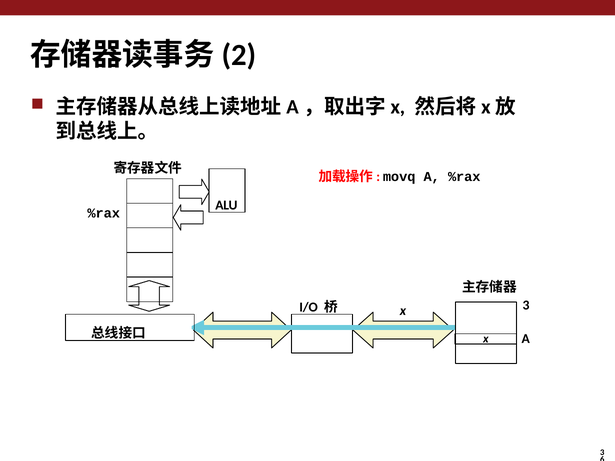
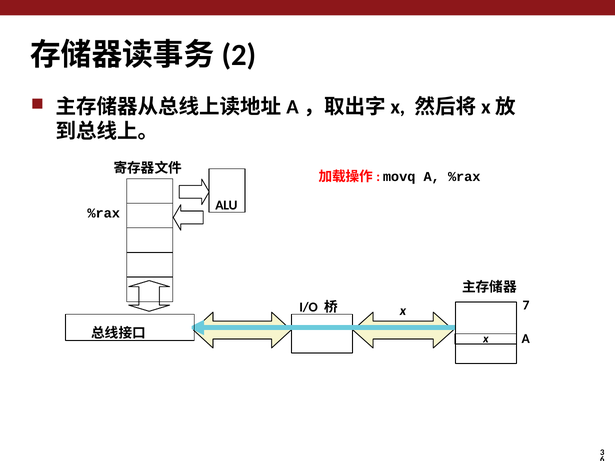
3: 3 -> 7 (526, 305)
